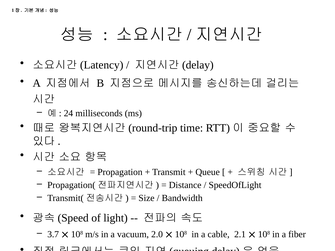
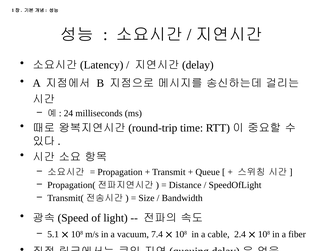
3.7: 3.7 -> 5.1 (53, 234)
2.0: 2.0 -> 7.4 (157, 234)
2.1: 2.1 -> 2.4 (240, 234)
